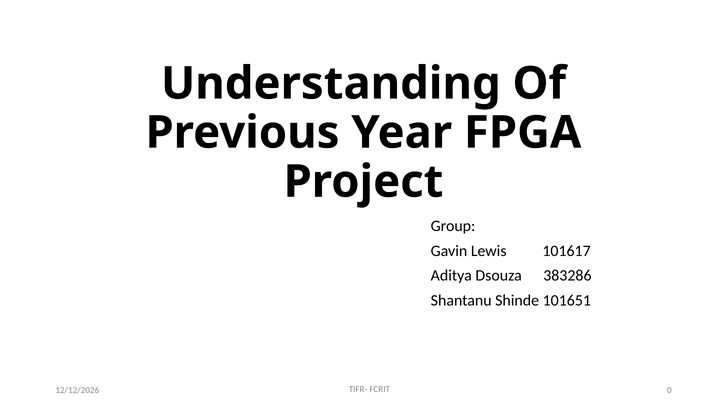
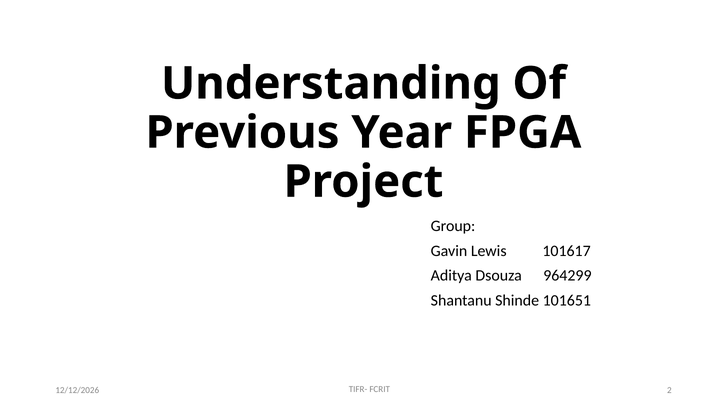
383286: 383286 -> 964299 (567, 276)
0: 0 -> 2 (669, 390)
